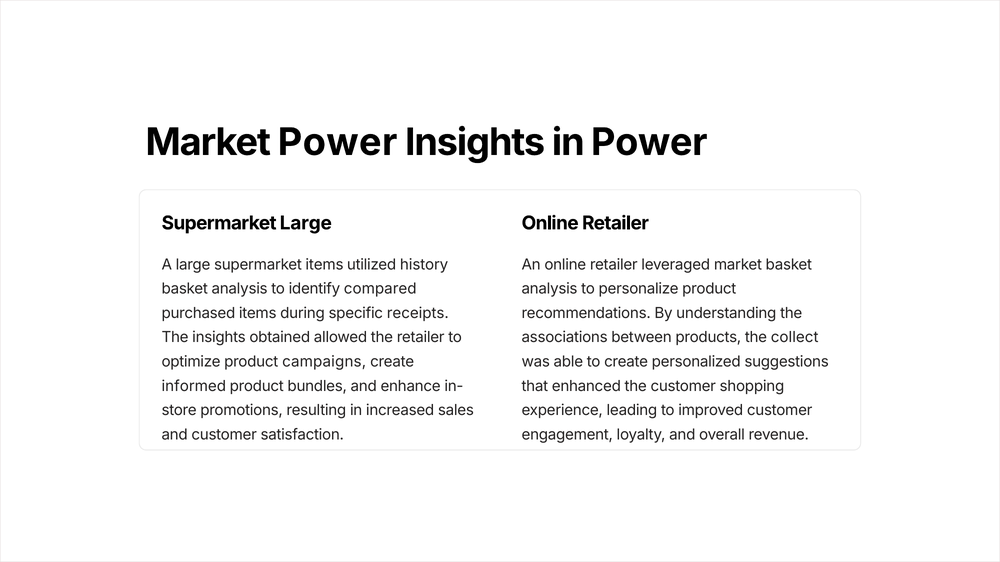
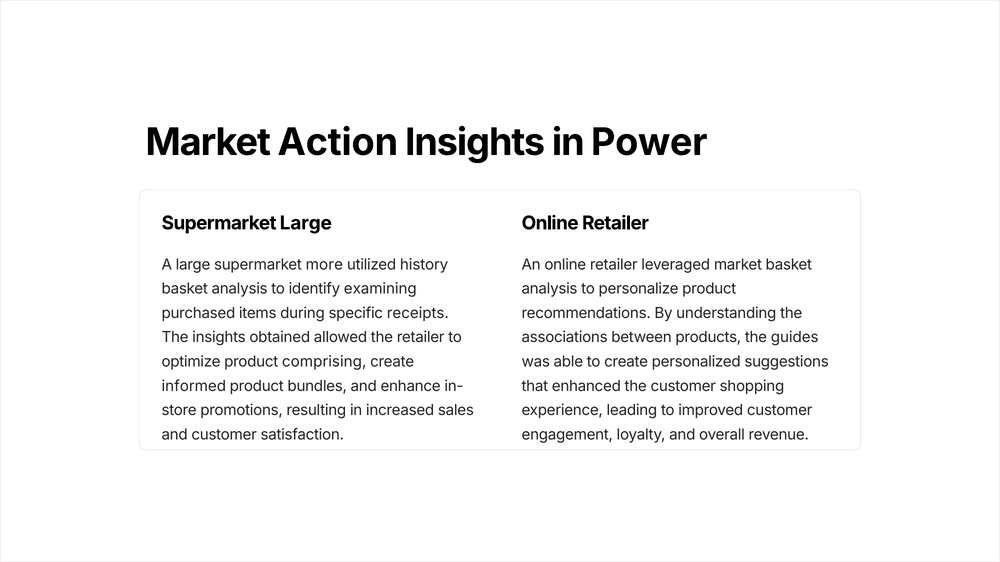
Market Power: Power -> Action (338, 143)
supermarket items: items -> more (324, 265)
compared: compared -> examining (380, 289)
collect: collect -> guides (795, 338)
campaigns: campaigns -> comprising (324, 362)
